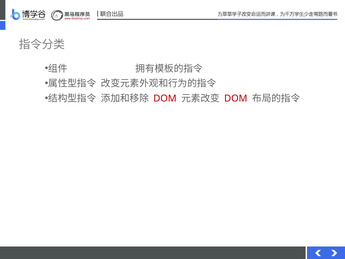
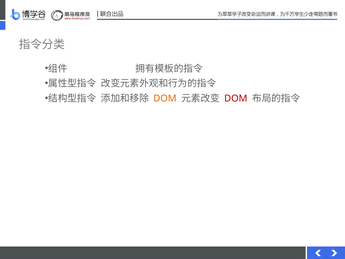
DOM colour: red -> orange (165, 98)
